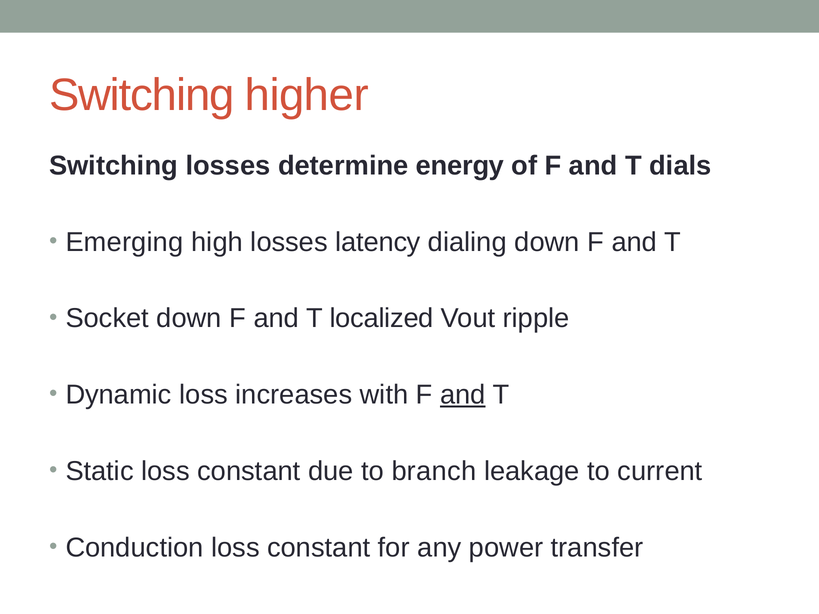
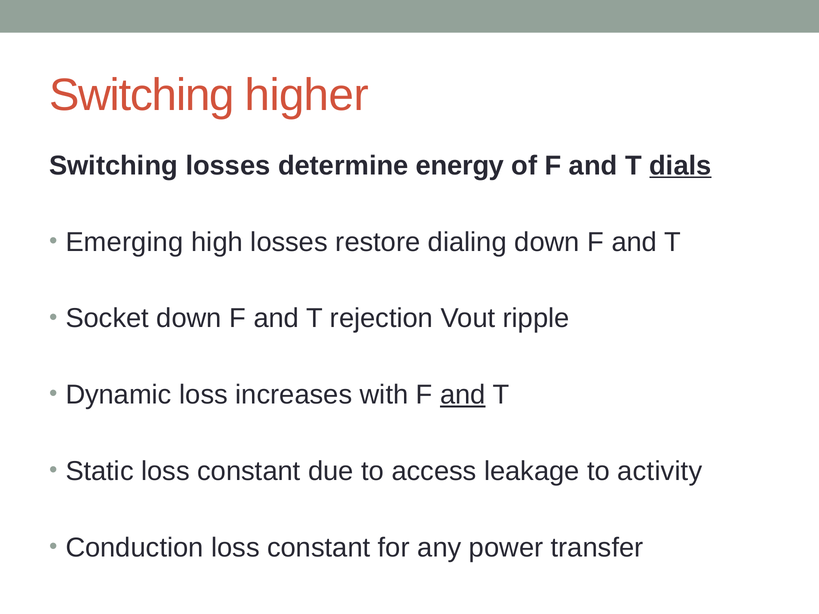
dials underline: none -> present (680, 166)
latency: latency -> restore (378, 242)
localized: localized -> rejection (381, 319)
branch: branch -> access (434, 471)
current: current -> activity (660, 471)
